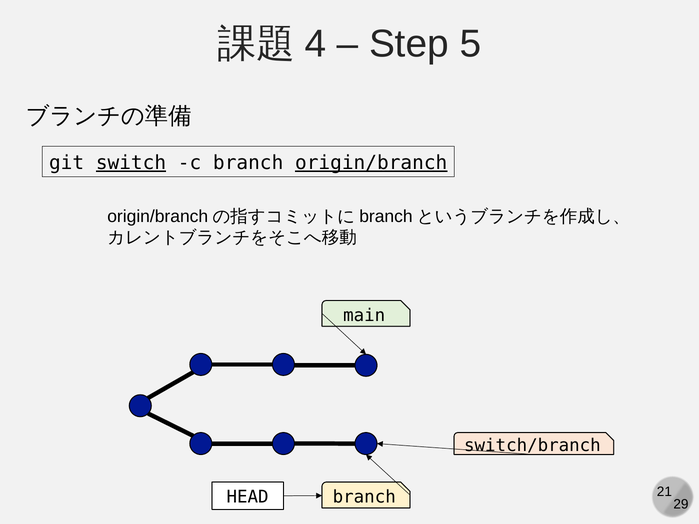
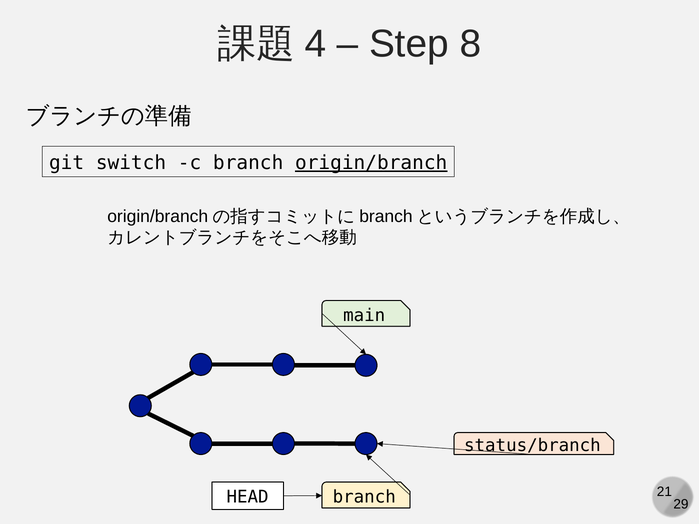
5: 5 -> 8 (470, 44)
switch underline: present -> none (131, 163)
switch/branch: switch/branch -> status/branch (532, 446)
